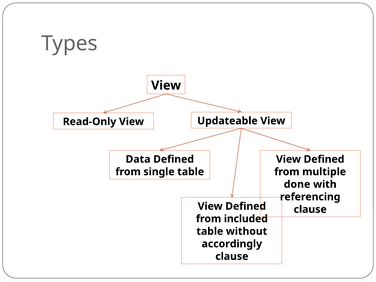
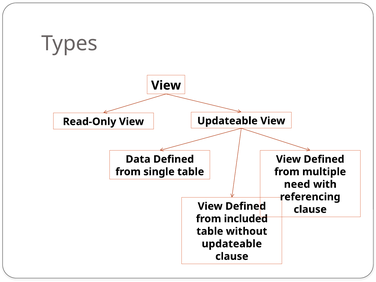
done: done -> need (297, 184)
accordingly: accordingly -> updateable (232, 244)
